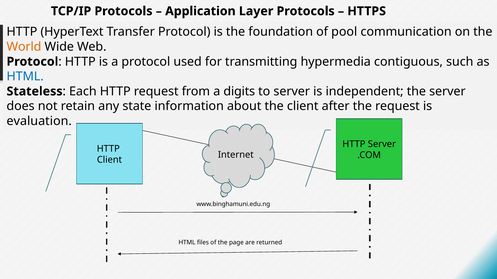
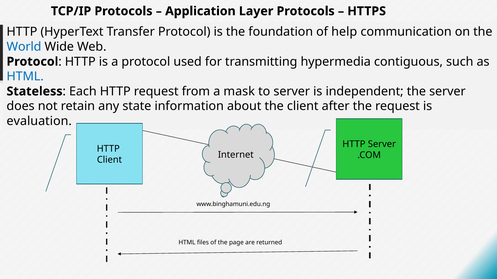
pool: pool -> help (344, 32)
World colour: orange -> blue (24, 47)
digits: digits -> mask (239, 92)
